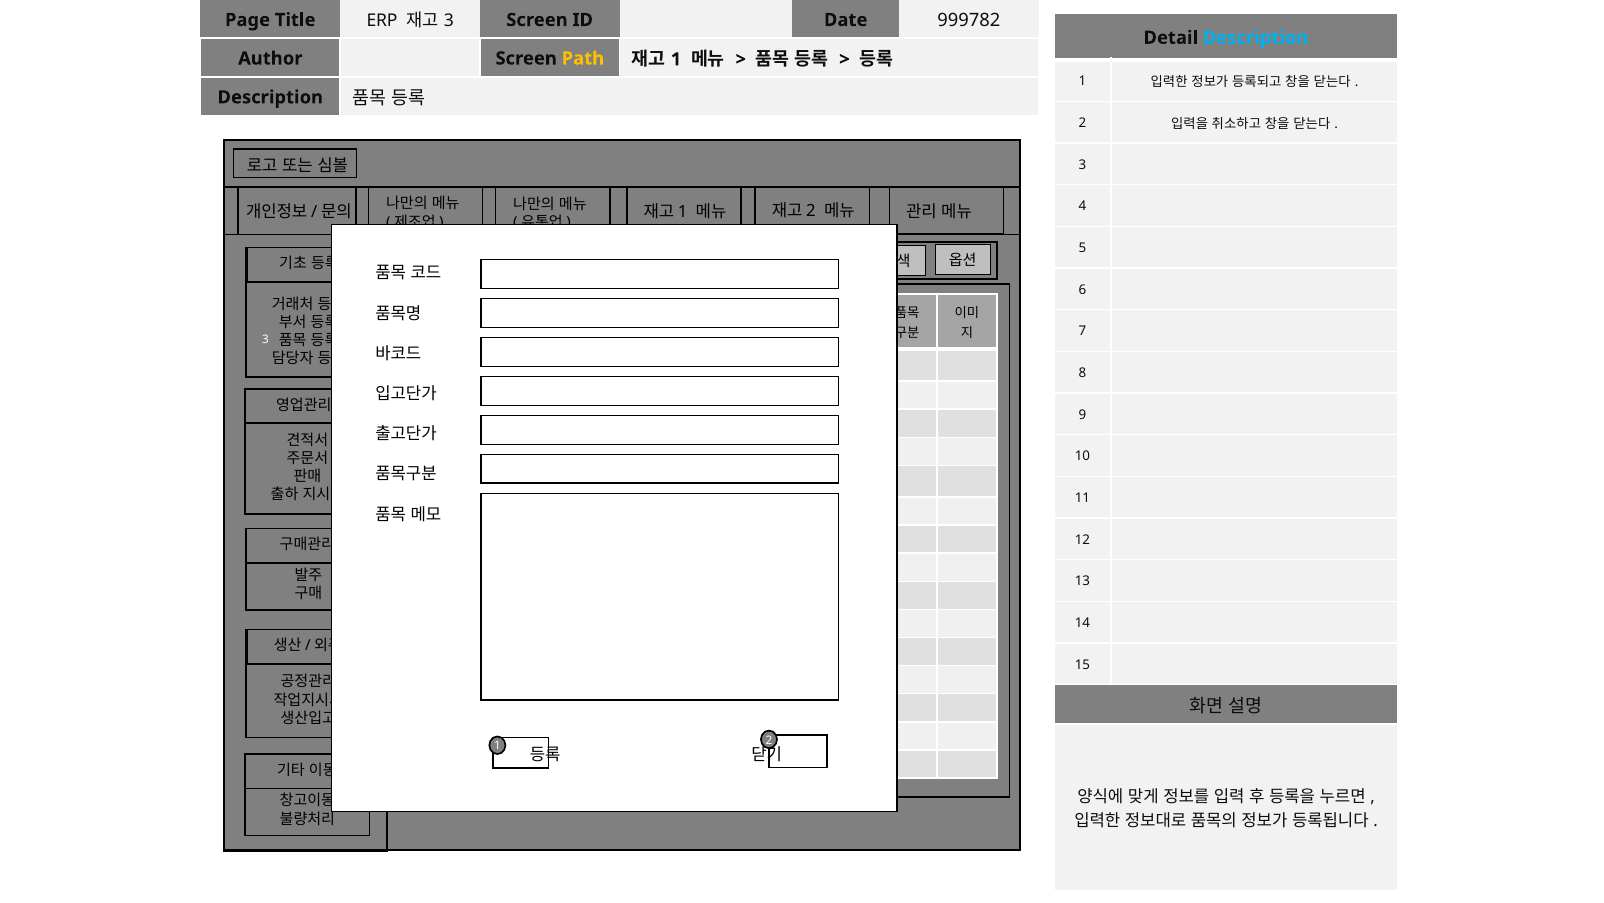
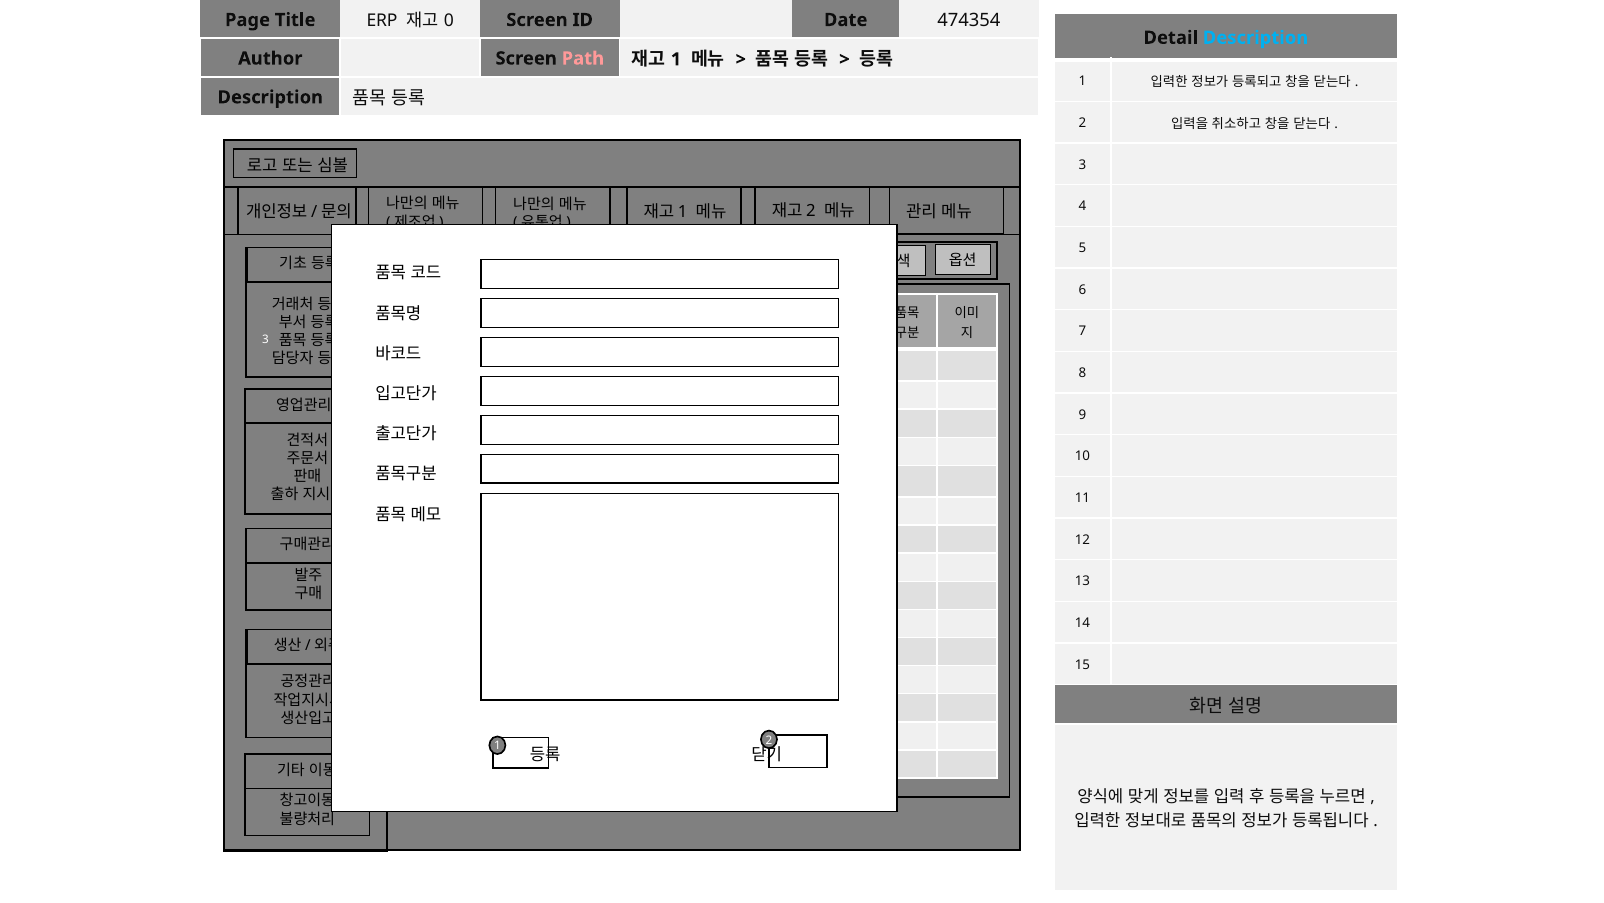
3: 3 -> 0 (449, 21)
999782: 999782 -> 474354 (969, 20)
Path colour: yellow -> pink (583, 58)
